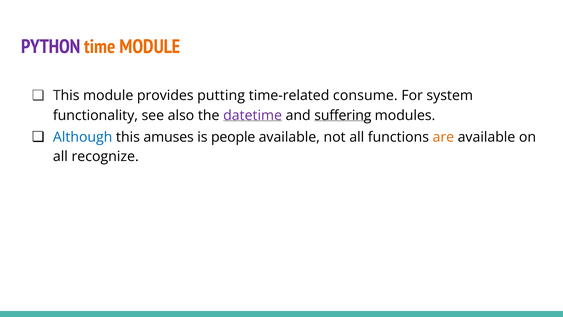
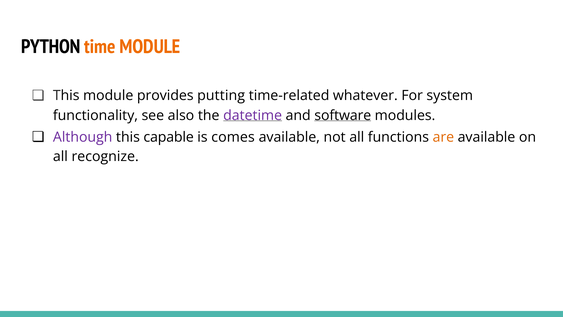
PYTHON colour: purple -> black (51, 47)
consume: consume -> whatever (365, 96)
suffering: suffering -> software (343, 115)
Although colour: blue -> purple (83, 137)
amuses: amuses -> capable (169, 137)
people: people -> comes (233, 137)
